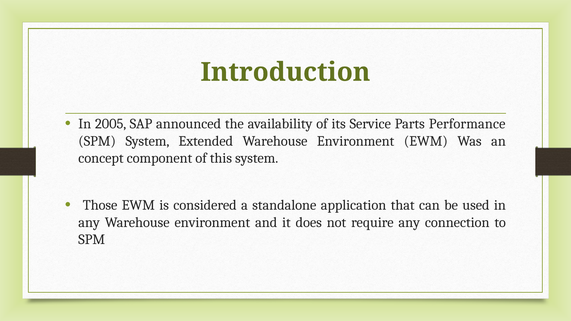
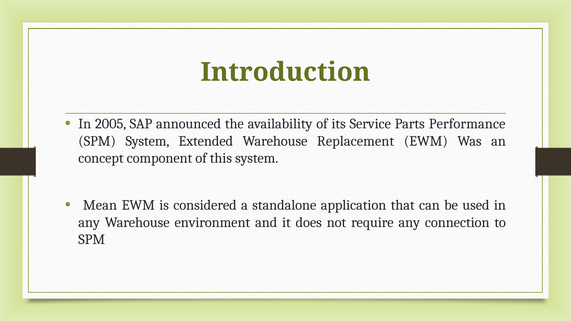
Extended Warehouse Environment: Environment -> Replacement (356, 141)
Those: Those -> Mean (100, 205)
